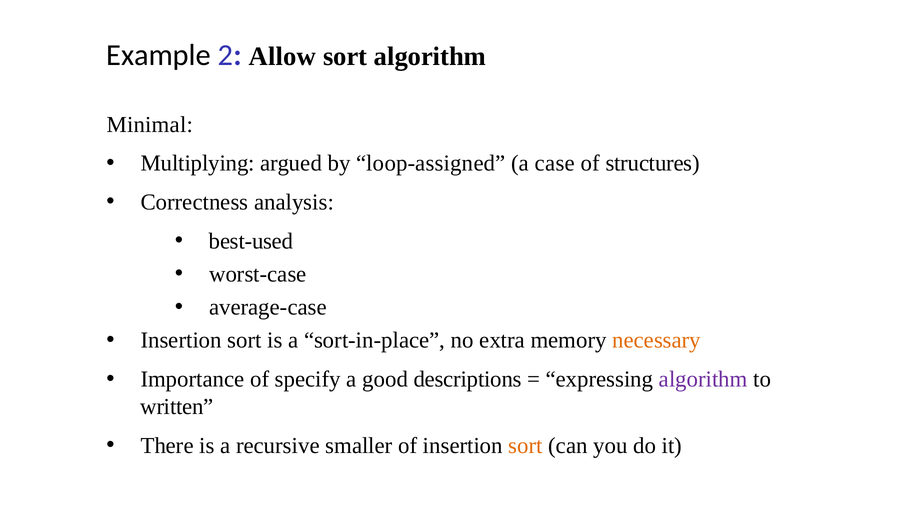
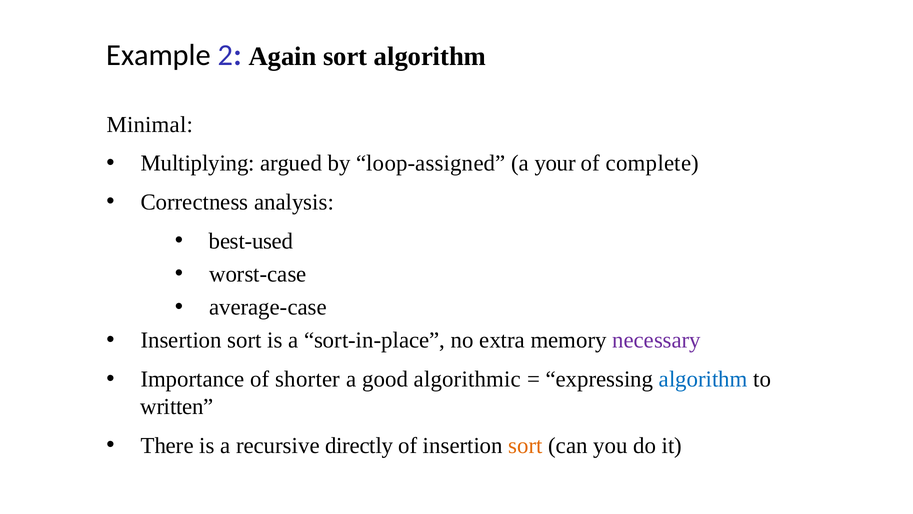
Allow: Allow -> Again (283, 57)
case: case -> your (555, 163)
structures: structures -> complete (652, 163)
necessary colour: orange -> purple (657, 340)
specify: specify -> shorter (308, 379)
descriptions: descriptions -> algorithmic (467, 379)
algorithm colour: purple -> blue (703, 379)
smaller: smaller -> directly (359, 445)
